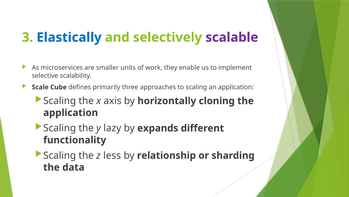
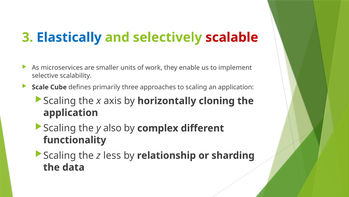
scalable colour: purple -> red (232, 37)
lazy: lazy -> also (112, 128)
expands: expands -> complex (158, 128)
